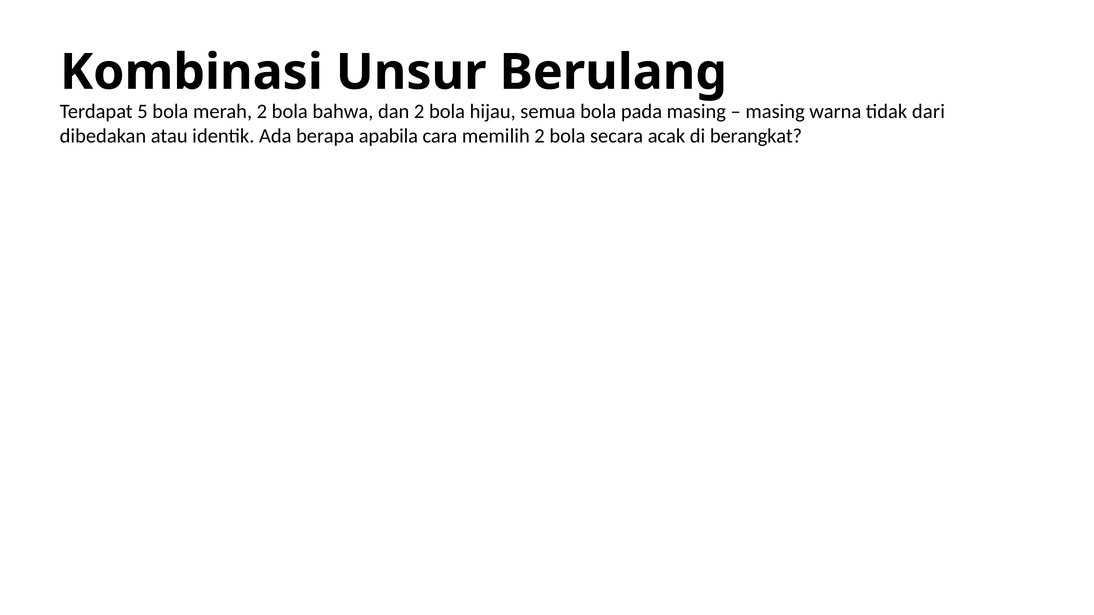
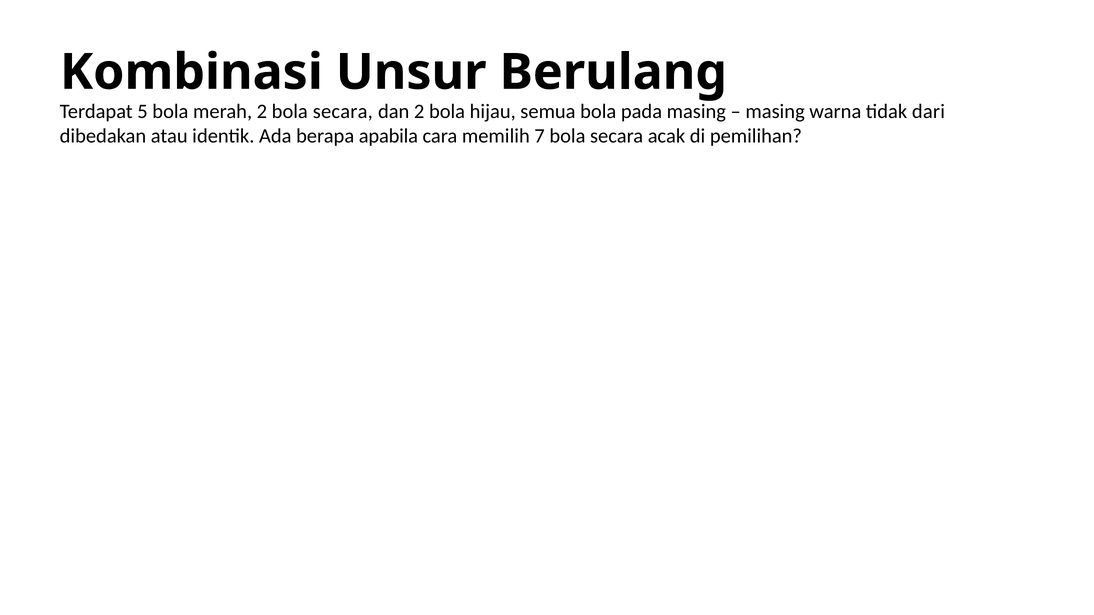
bahwa: bahwa -> secara (343, 111)
memilih 2: 2 -> 7 (540, 136)
berangkat: berangkat -> pemilihan (756, 136)
